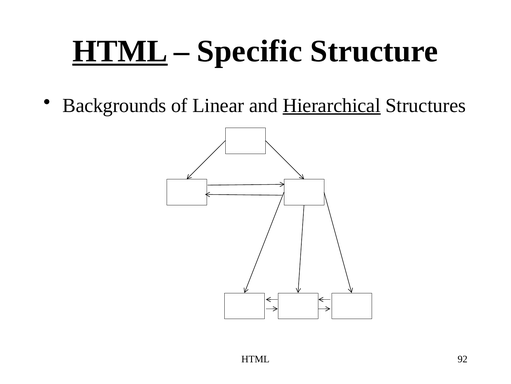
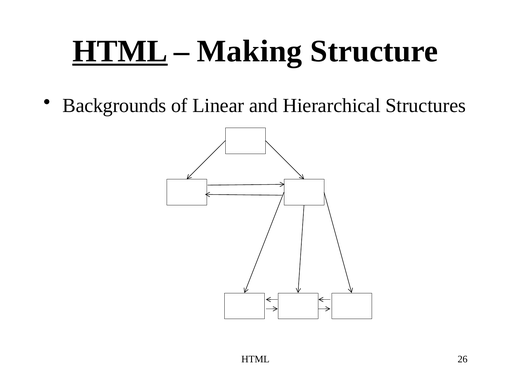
Specific: Specific -> Making (250, 51)
Hierarchical underline: present -> none (332, 105)
92: 92 -> 26 (463, 358)
